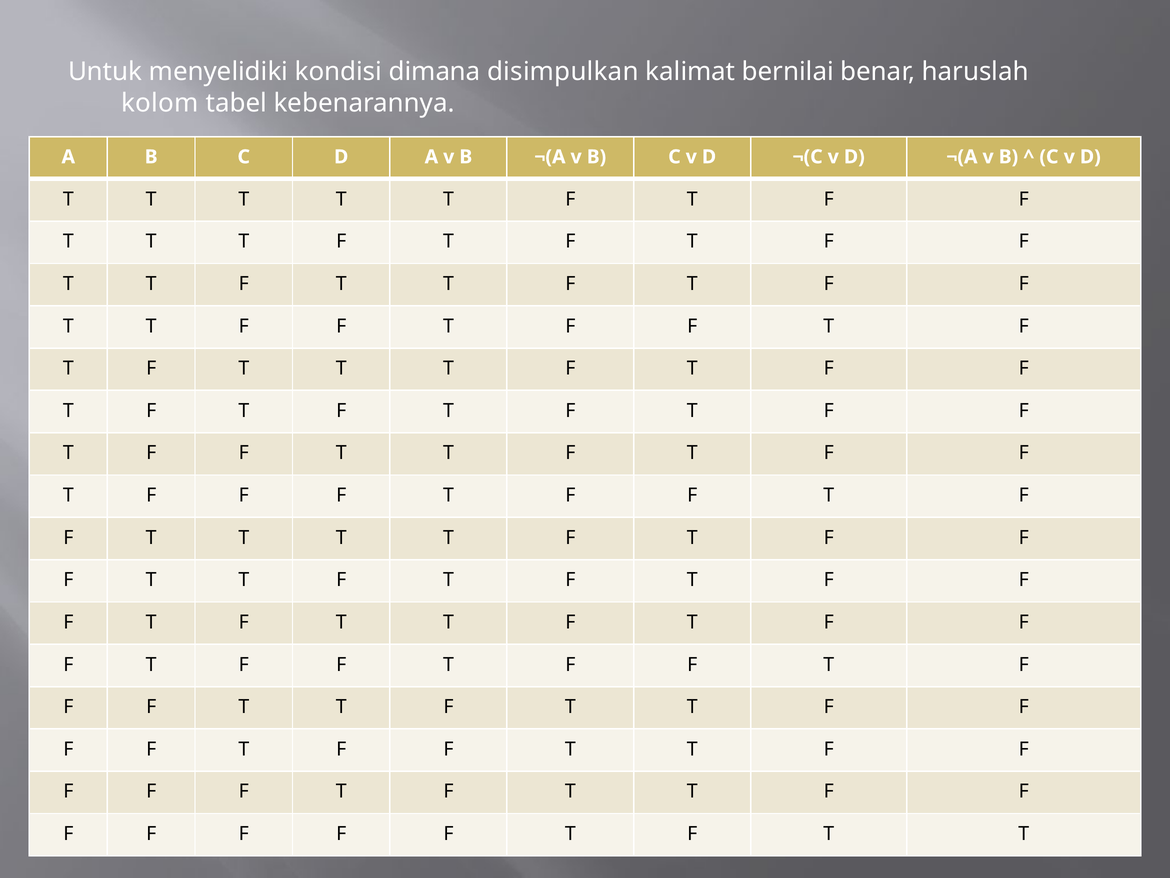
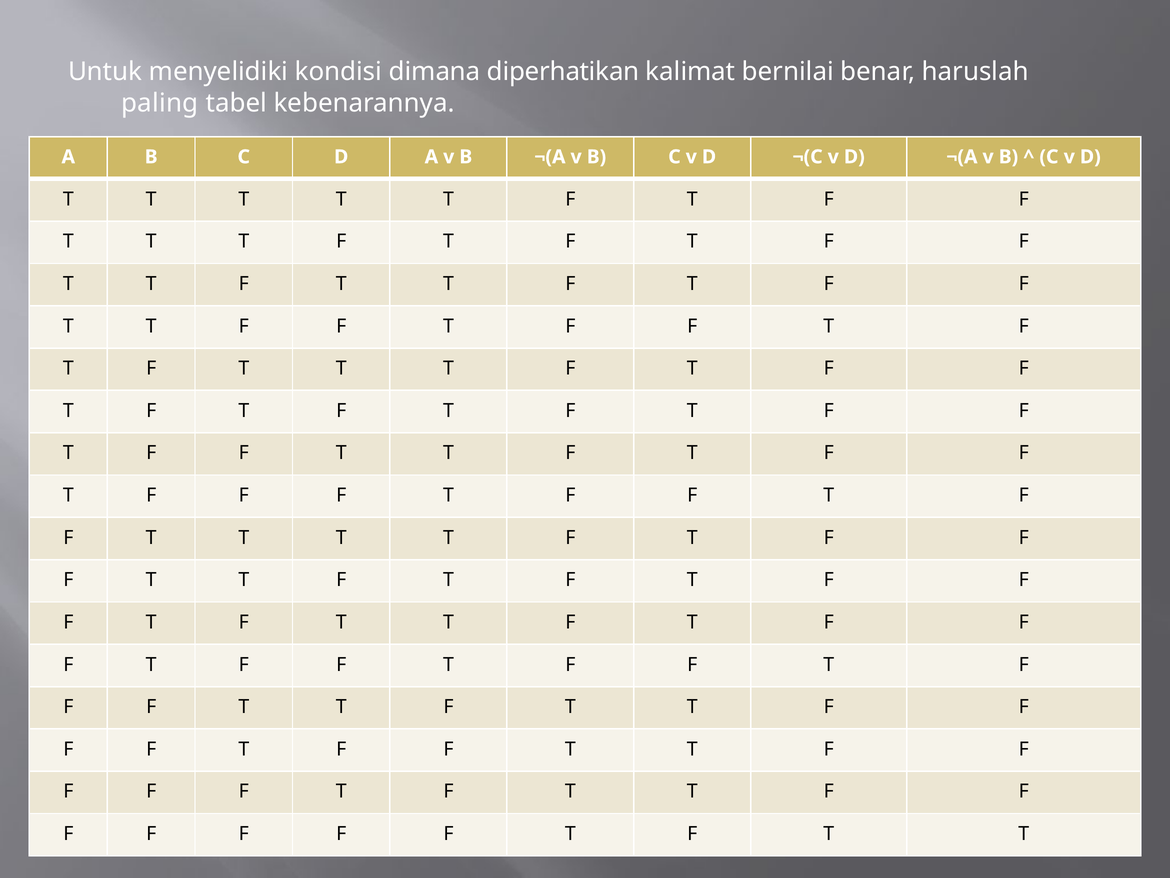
disimpulkan: disimpulkan -> diperhatikan (563, 72)
kolom: kolom -> paling (160, 103)
